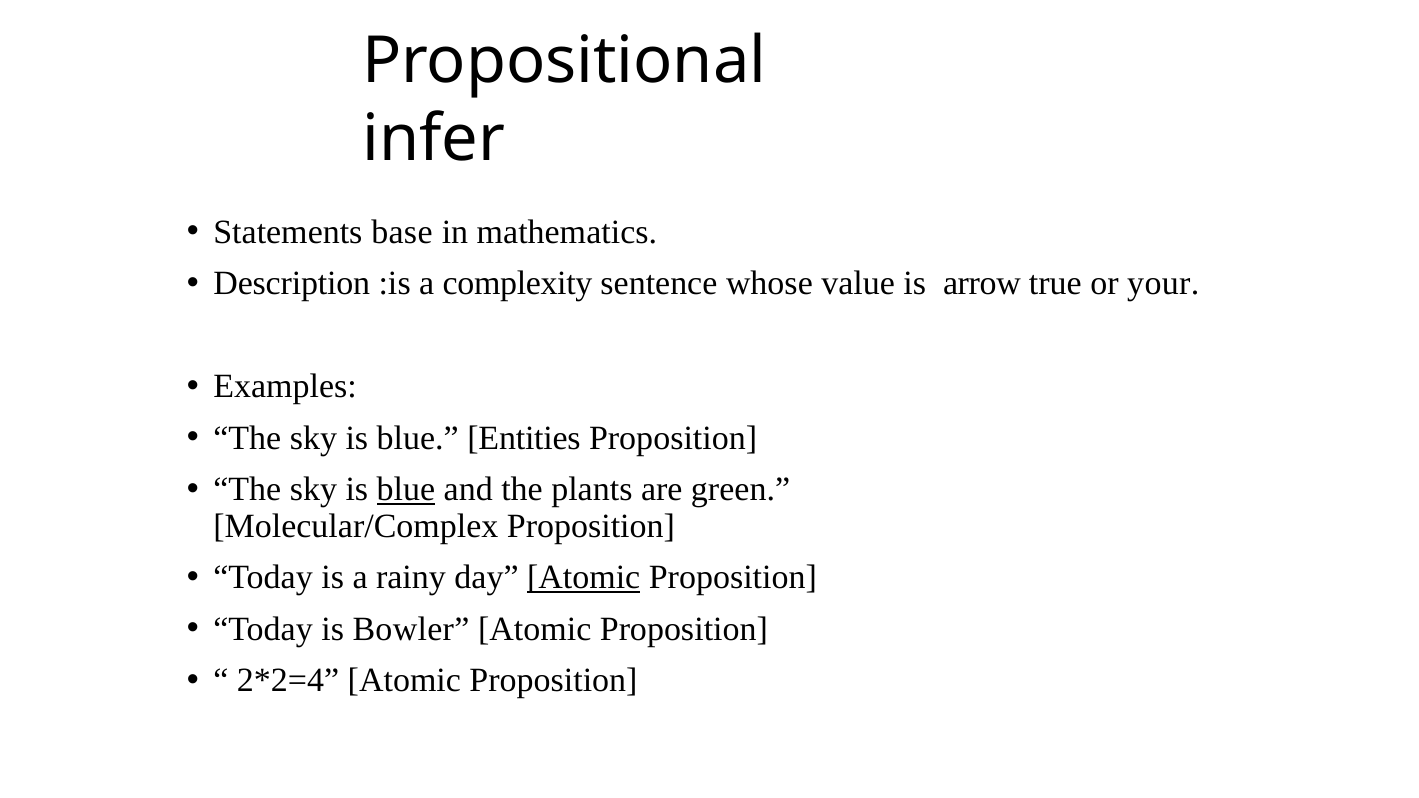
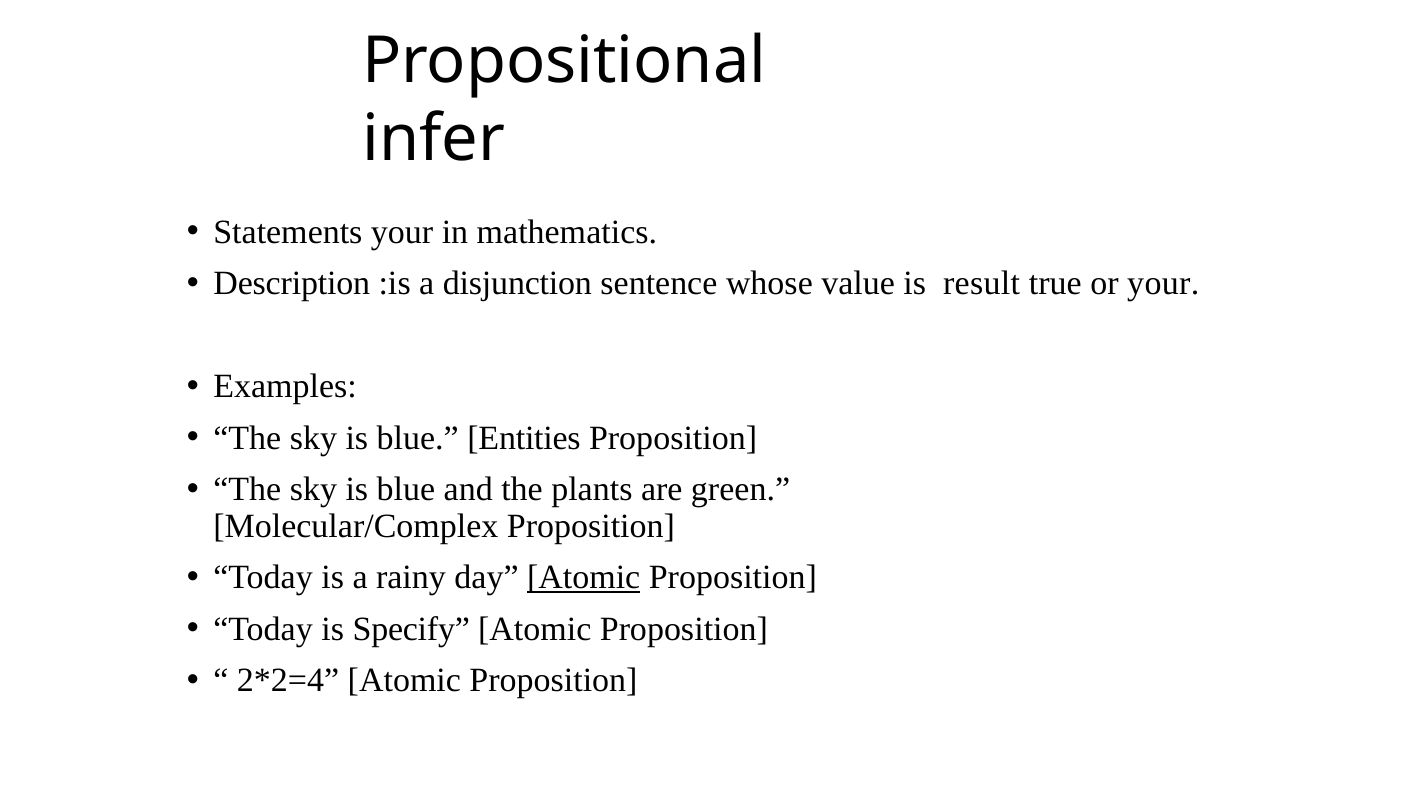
Statements base: base -> your (402, 232)
complexity: complexity -> disjunction (517, 283)
arrow: arrow -> result (982, 283)
blue underline: present -> none (406, 489)
Bowler: Bowler -> Specify (411, 629)
